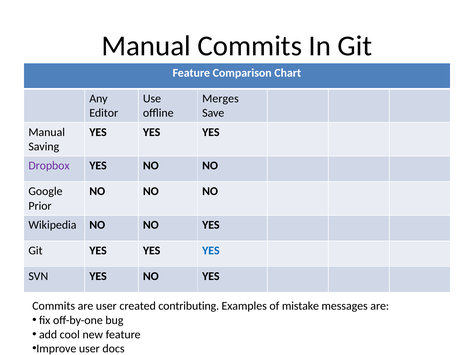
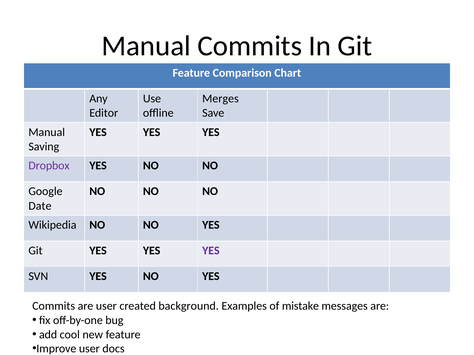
Prior: Prior -> Date (40, 206)
YES colour: blue -> purple (211, 251)
contributing: contributing -> background (189, 307)
